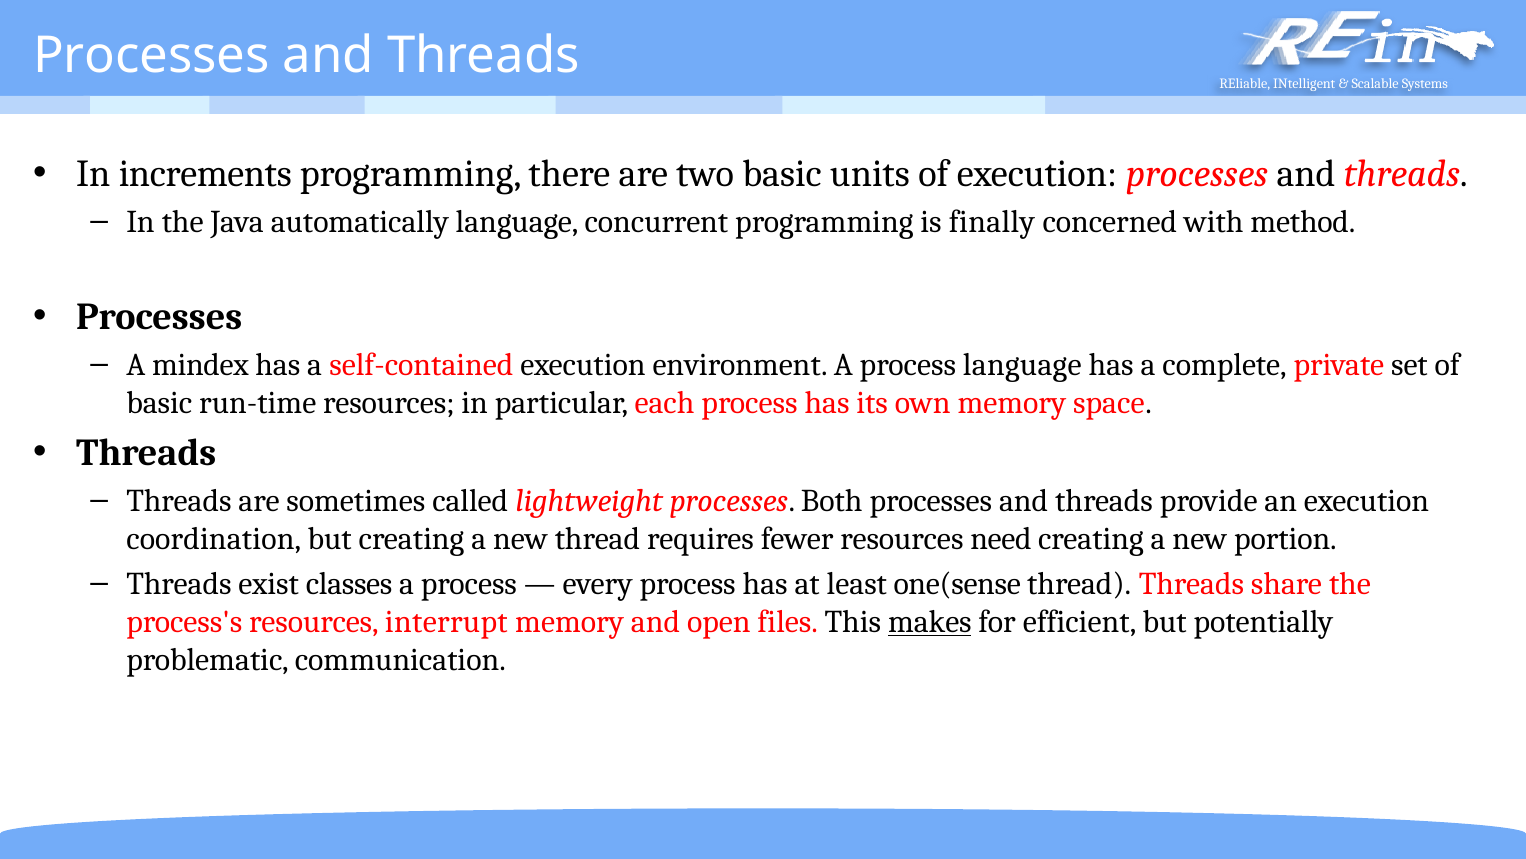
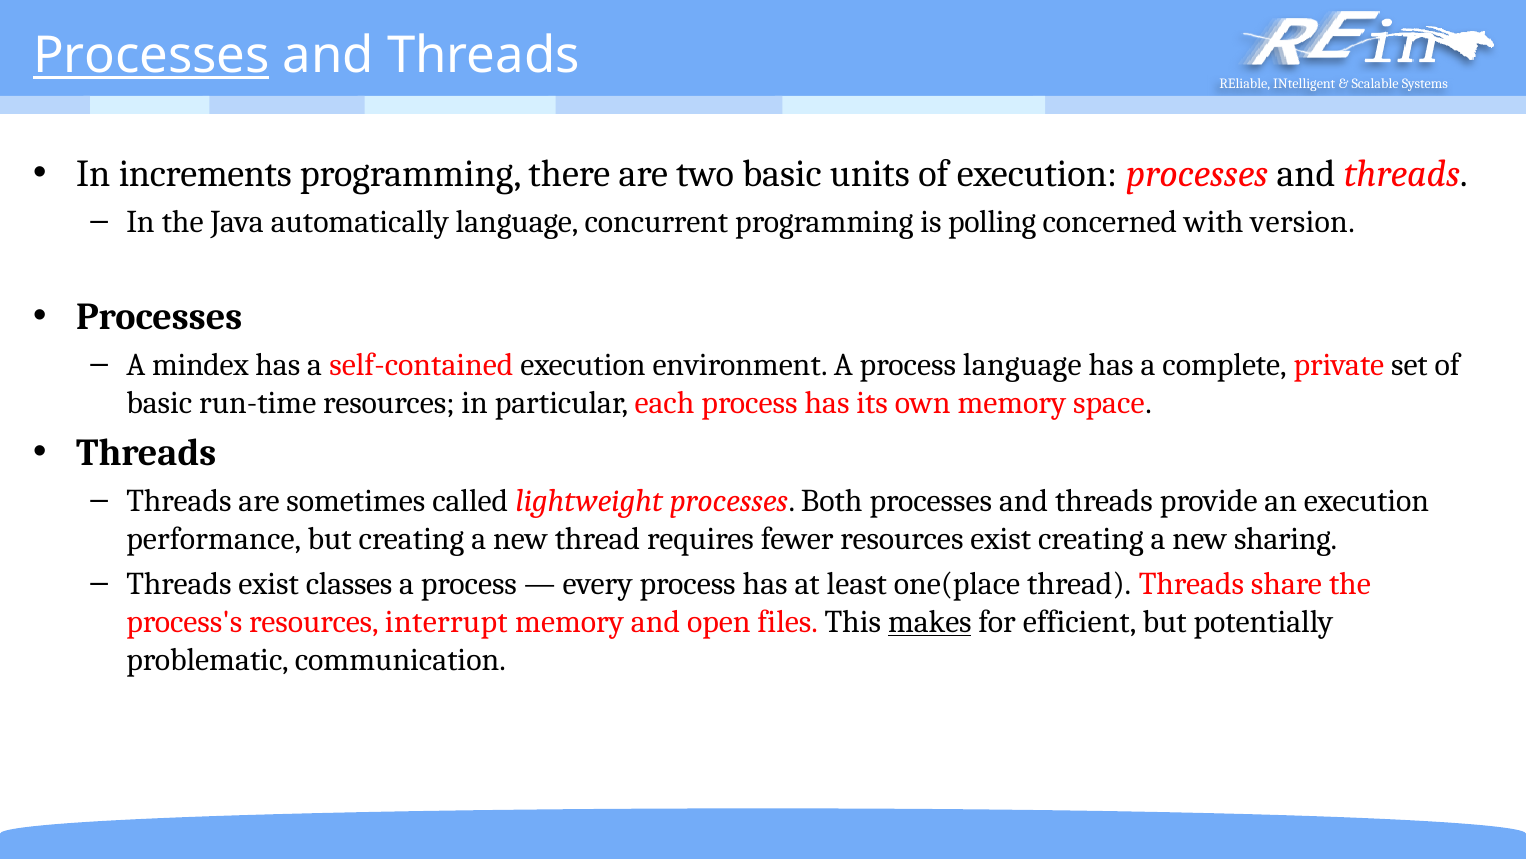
Processes underline: none -> present (151, 56)
finally: finally -> polling (992, 222)
method: method -> version (1303, 222)
coordination: coordination -> performance (214, 539)
resources need: need -> exist (1001, 539)
portion: portion -> sharing (1286, 539)
one(sense: one(sense -> one(place (957, 583)
